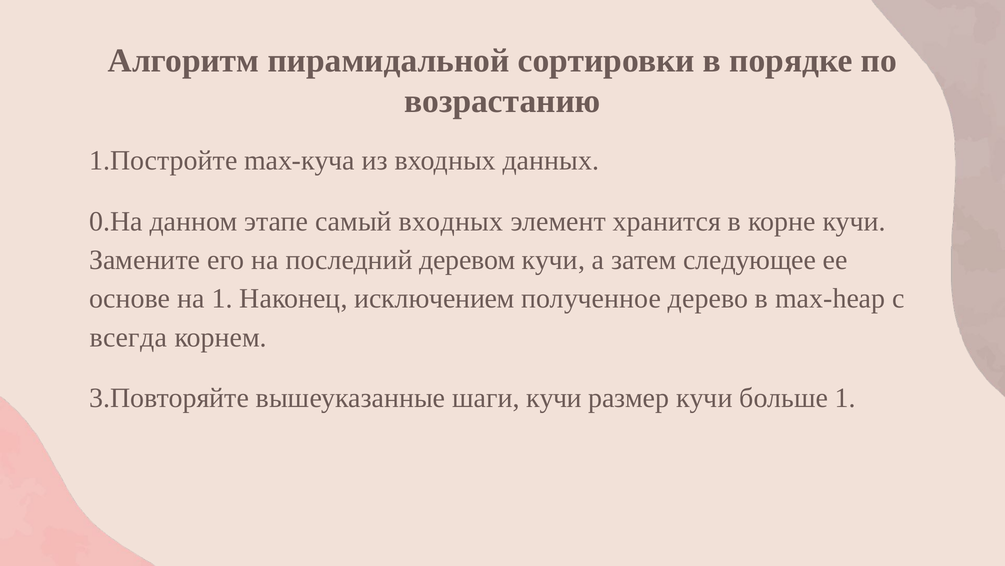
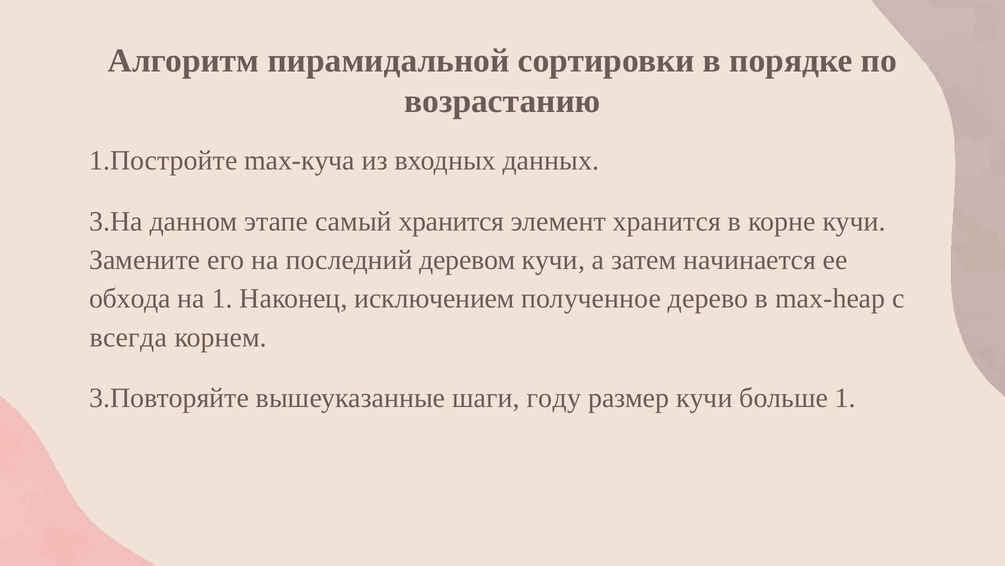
0.На: 0.На -> 3.На (116, 221)
самый входных: входных -> хранится (451, 221)
следующее: следующее -> начинается (750, 260)
основе: основе -> обхода (130, 298)
шаги кучи: кучи -> году (554, 398)
